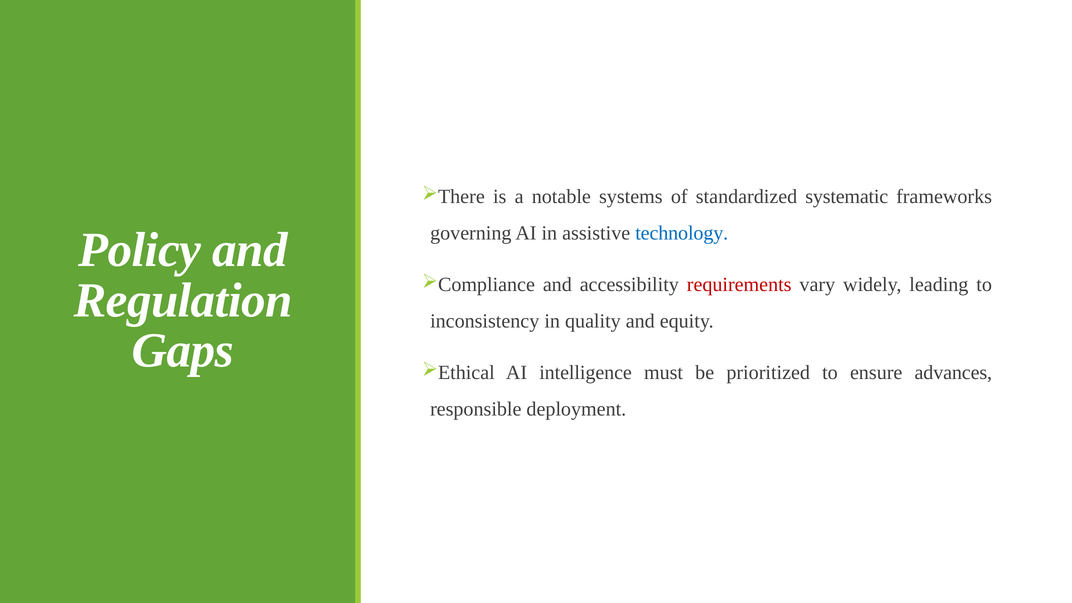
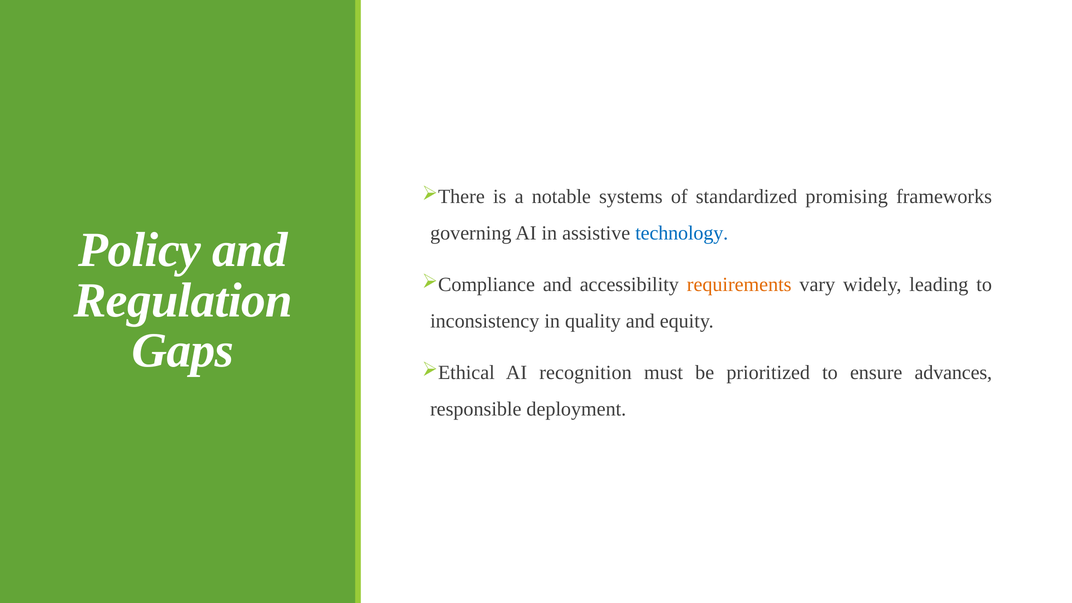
systematic: systematic -> promising (847, 197)
requirements colour: red -> orange (739, 285)
intelligence: intelligence -> recognition (585, 373)
